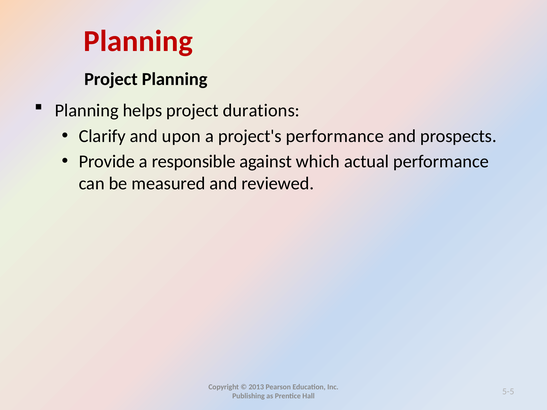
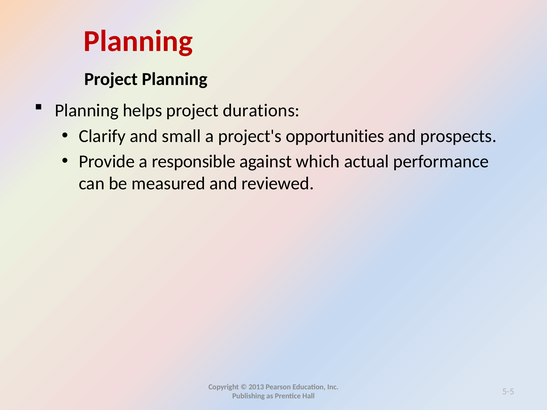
upon: upon -> small (181, 136)
project's performance: performance -> opportunities (335, 136)
